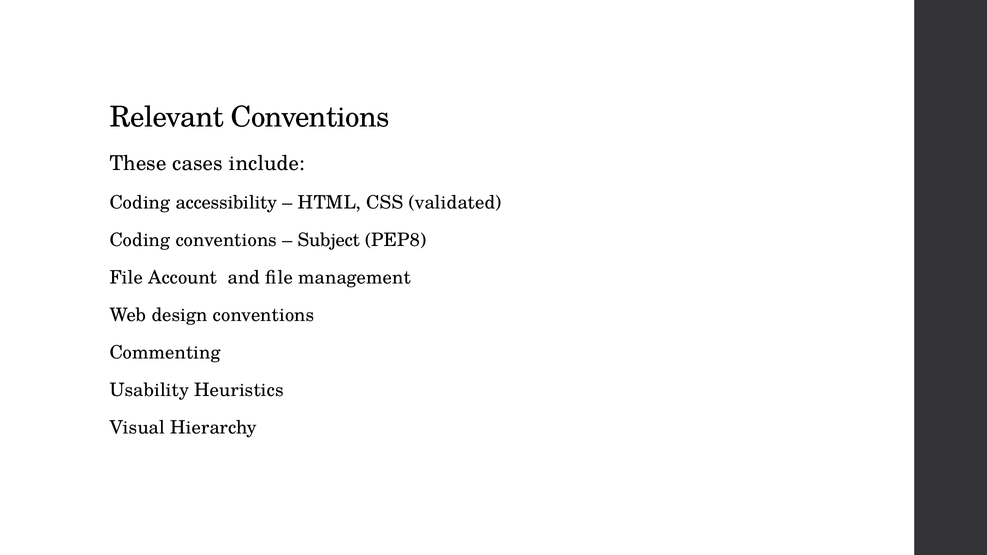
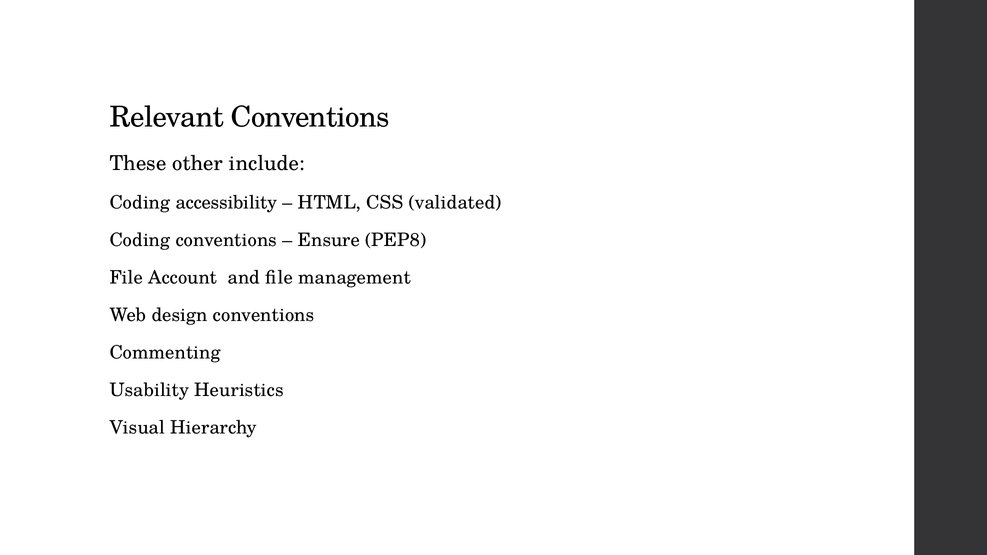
cases: cases -> other (198, 164)
Subject: Subject -> Ensure (329, 240)
